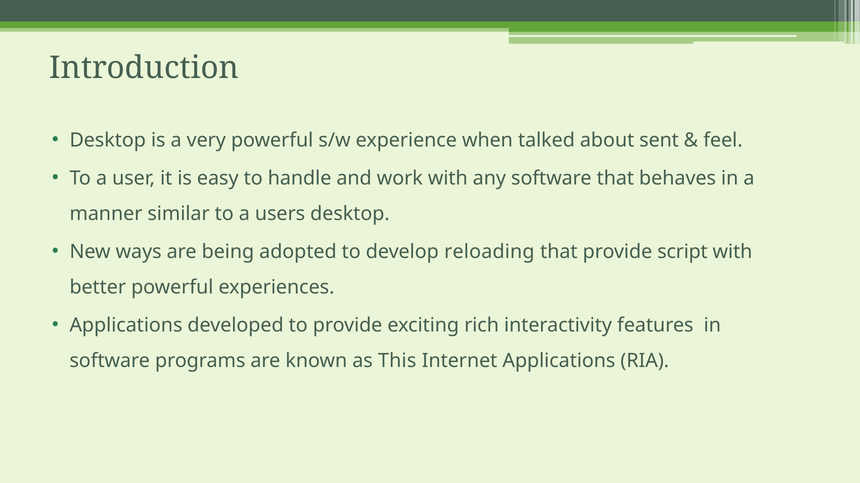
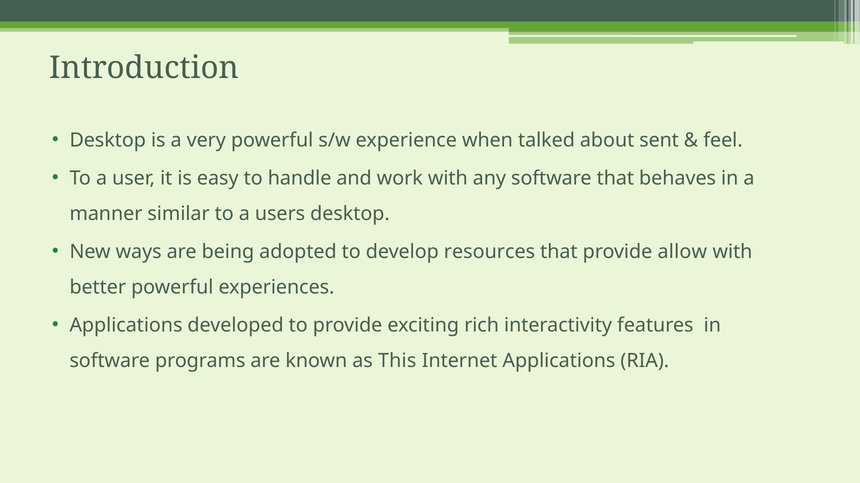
reloading: reloading -> resources (489, 252)
script: script -> allow (682, 252)
